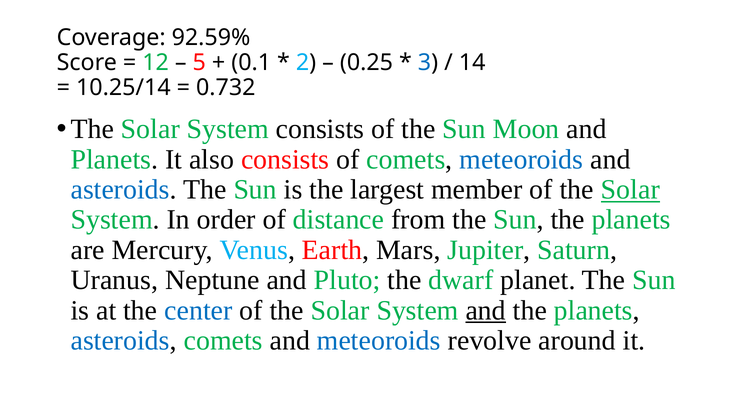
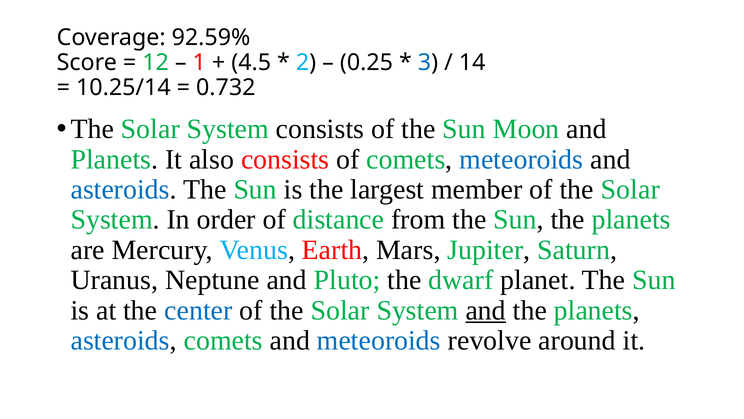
5: 5 -> 1 (199, 63)
0.1: 0.1 -> 4.5 (251, 63)
Solar underline: present -> none (630, 189)
